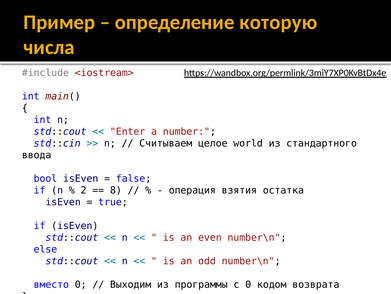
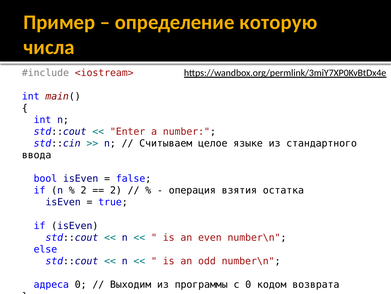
world: world -> языке (248, 143)
8: 8 -> 2 (116, 190)
вместо: вместо -> адреса (51, 284)
